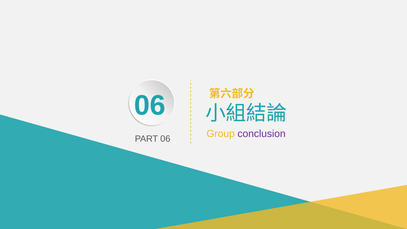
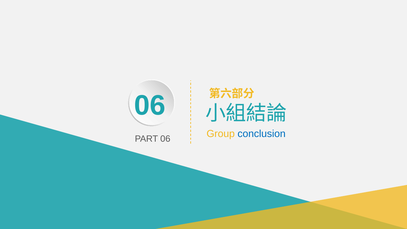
conclusion colour: purple -> blue (262, 134)
